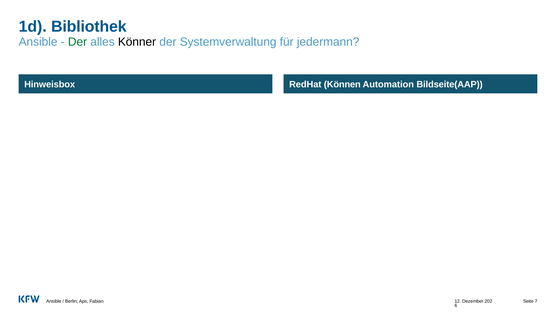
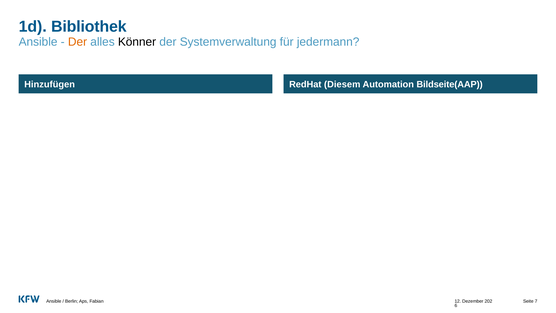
Der colour: green -> orange (78, 42)
Hinweisbox: Hinweisbox -> Hinzufügen (50, 84)
Können: Können -> Diesem (342, 84)
